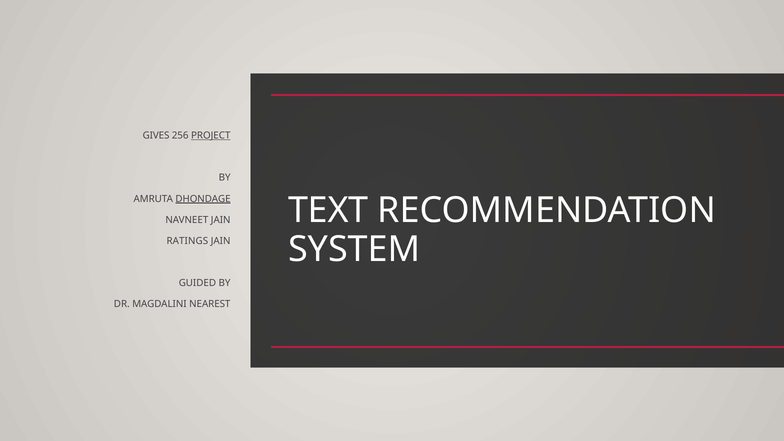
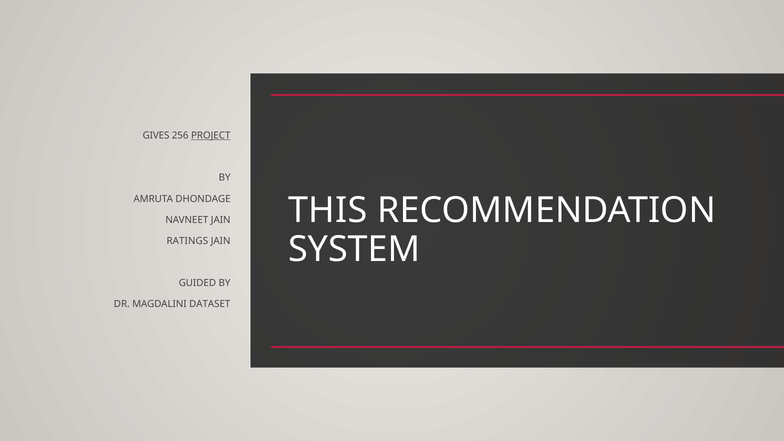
DHONDAGE underline: present -> none (203, 199)
TEXT: TEXT -> THIS (328, 210)
NEAREST: NEAREST -> DATASET (210, 304)
